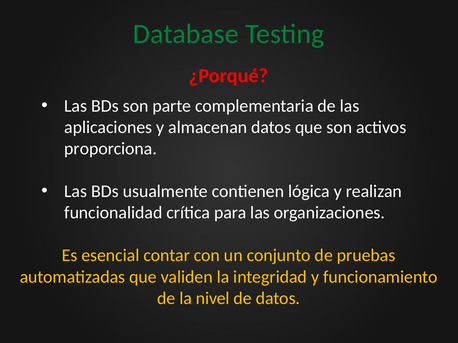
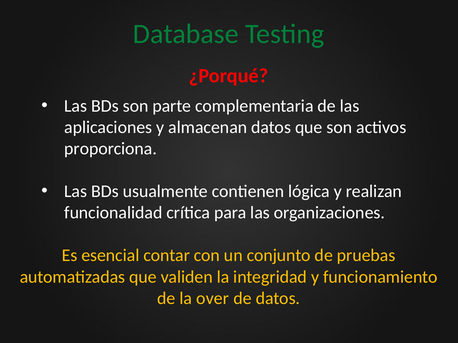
nivel: nivel -> over (213, 299)
